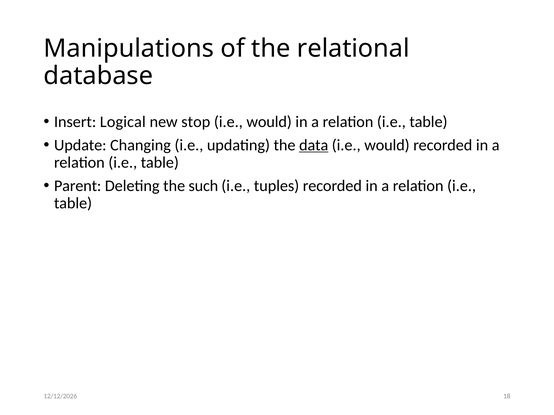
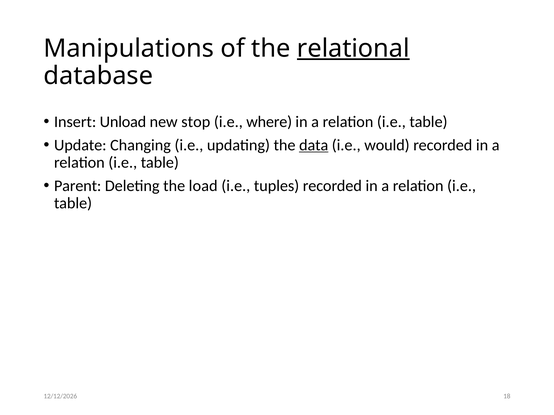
relational underline: none -> present (353, 48)
Logical: Logical -> Unload (123, 122)
would: would -> where (269, 122)
such: such -> load (203, 186)
